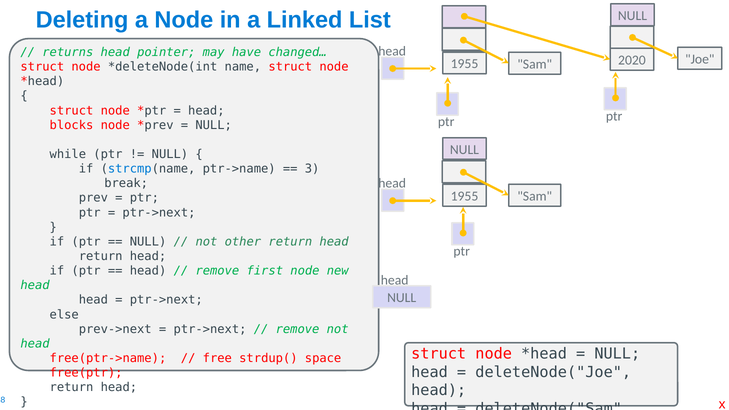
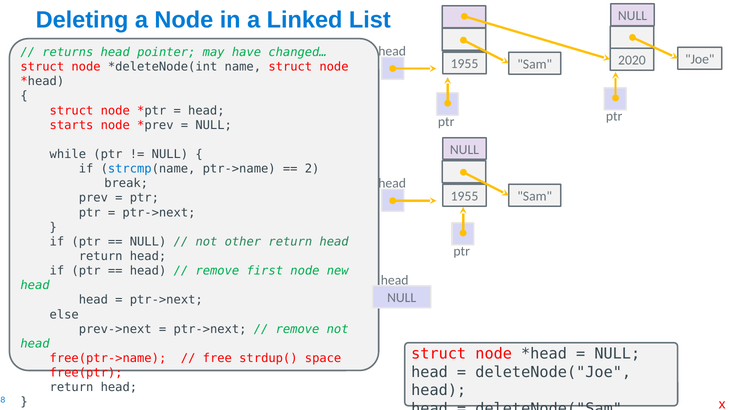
blocks: blocks -> starts (71, 125)
3: 3 -> 2 (312, 169)
